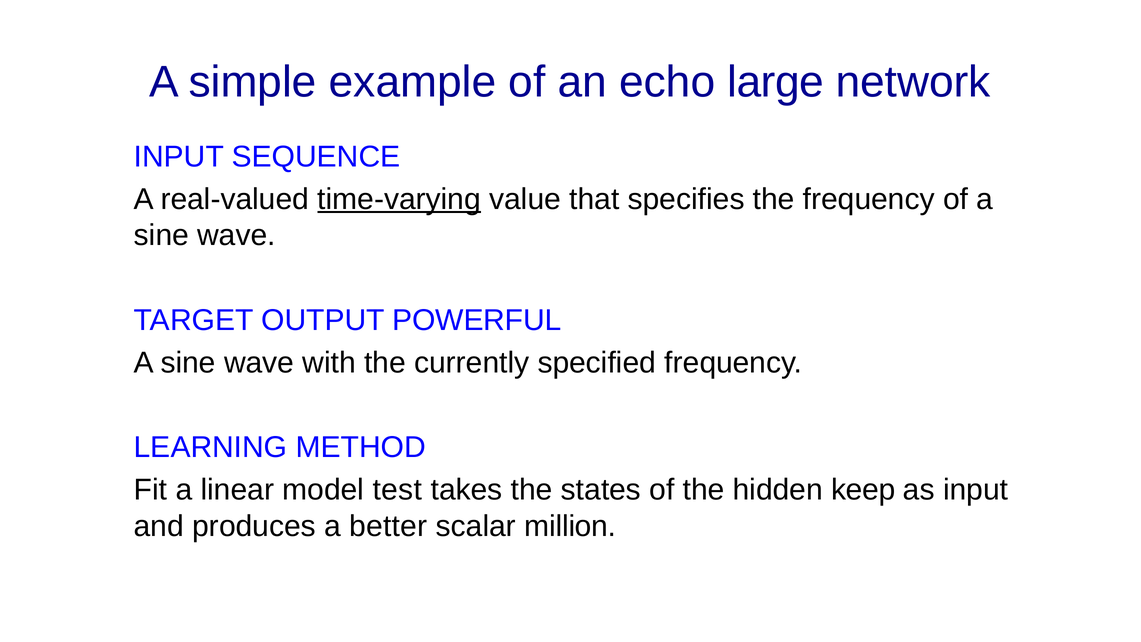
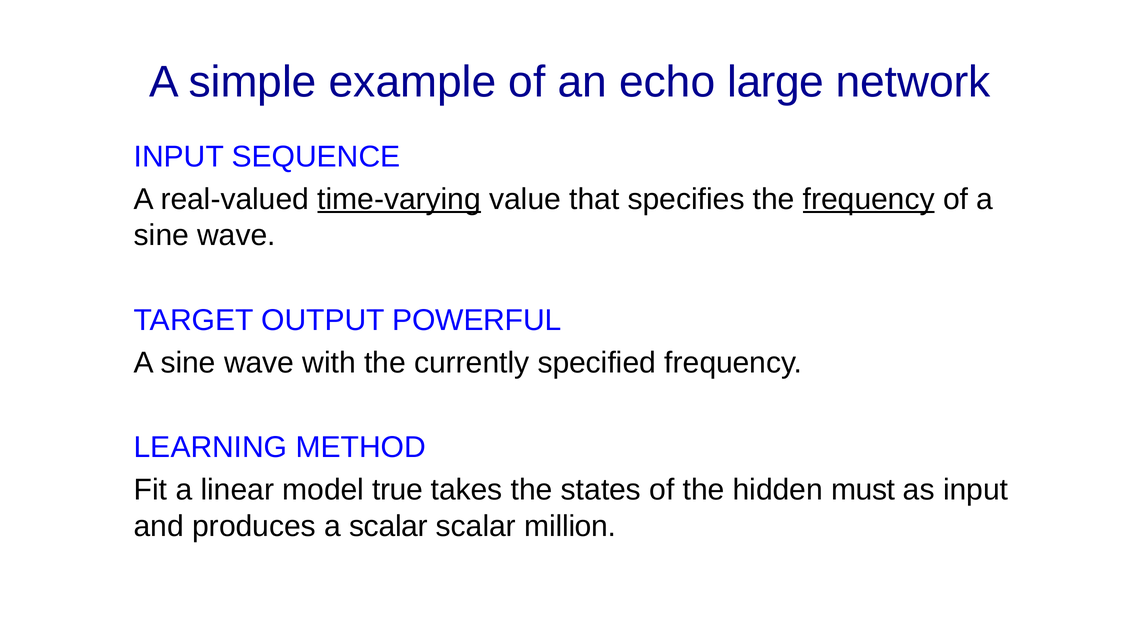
frequency underline: none -> present (869, 199)
test: test -> true (398, 490)
keep: keep -> must (863, 490)
a better: better -> scalar (389, 526)
